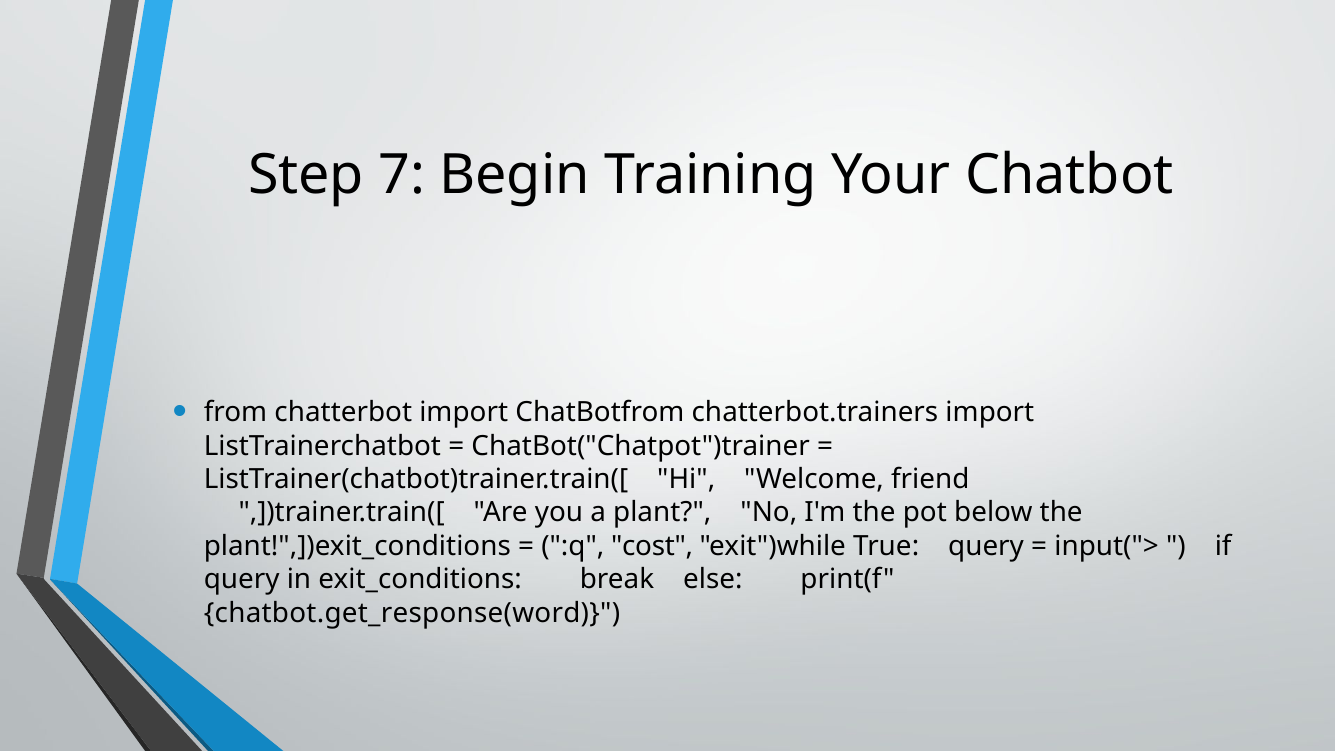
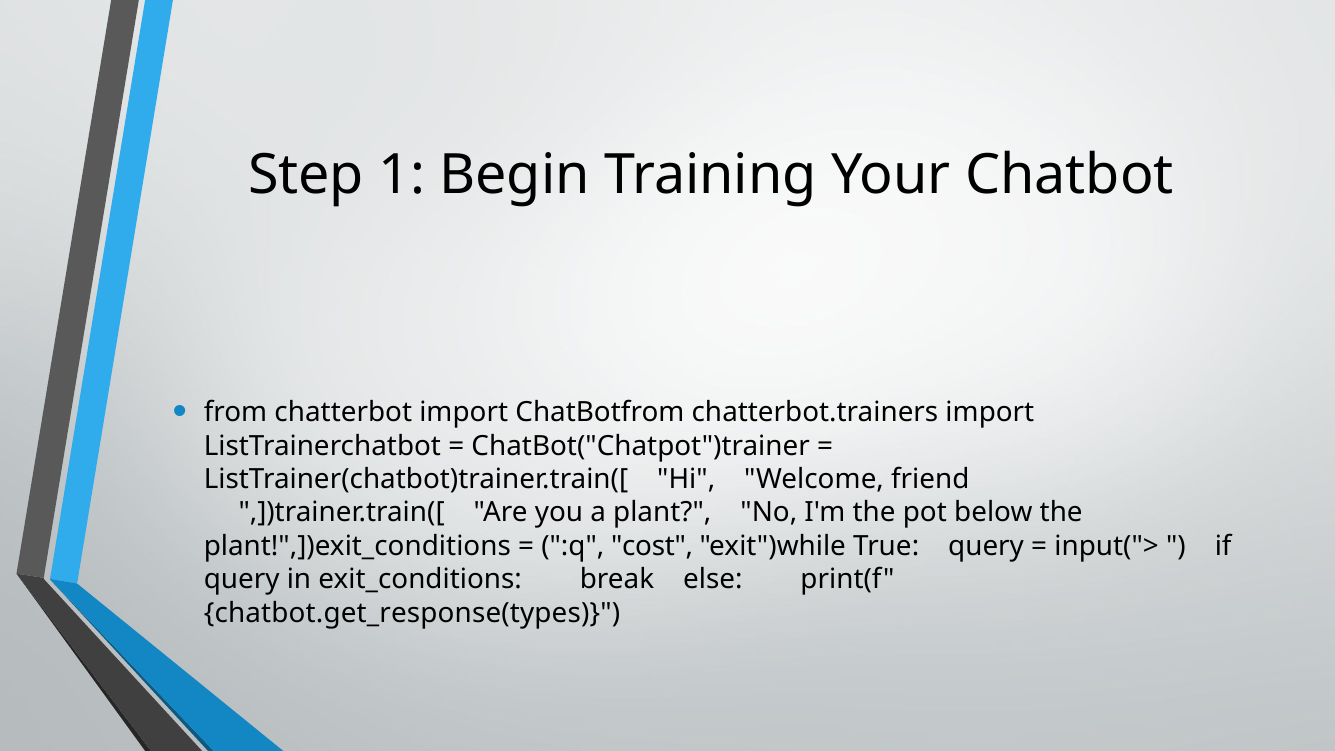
7: 7 -> 1 (402, 175)
chatbot.get_response(word: chatbot.get_response(word -> chatbot.get_response(types (412, 613)
